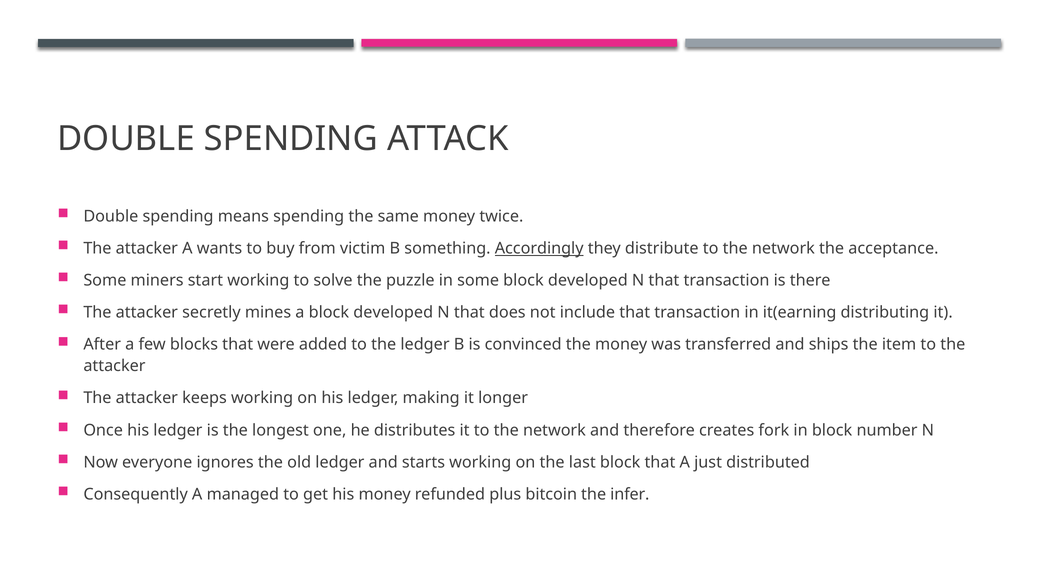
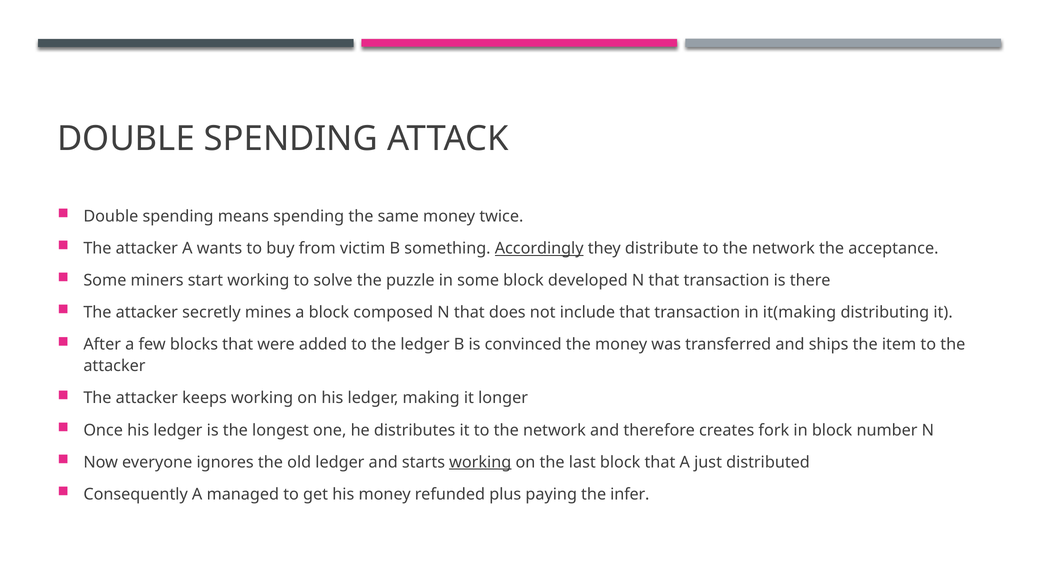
a block developed: developed -> composed (393, 312)
it(earning: it(earning -> it(making (799, 312)
working underline: none -> present (480, 462)
bitcoin: bitcoin -> paying (551, 494)
